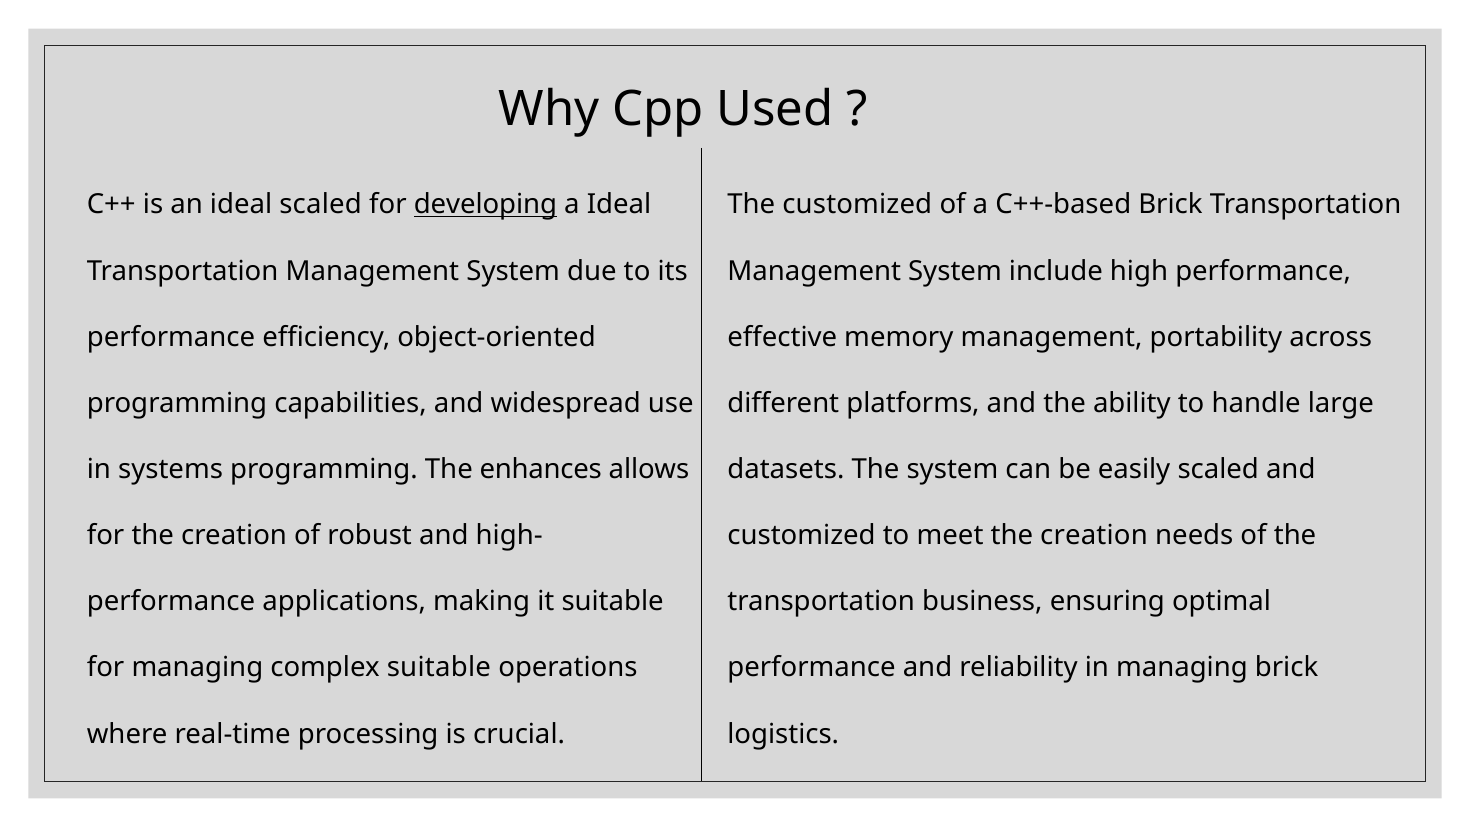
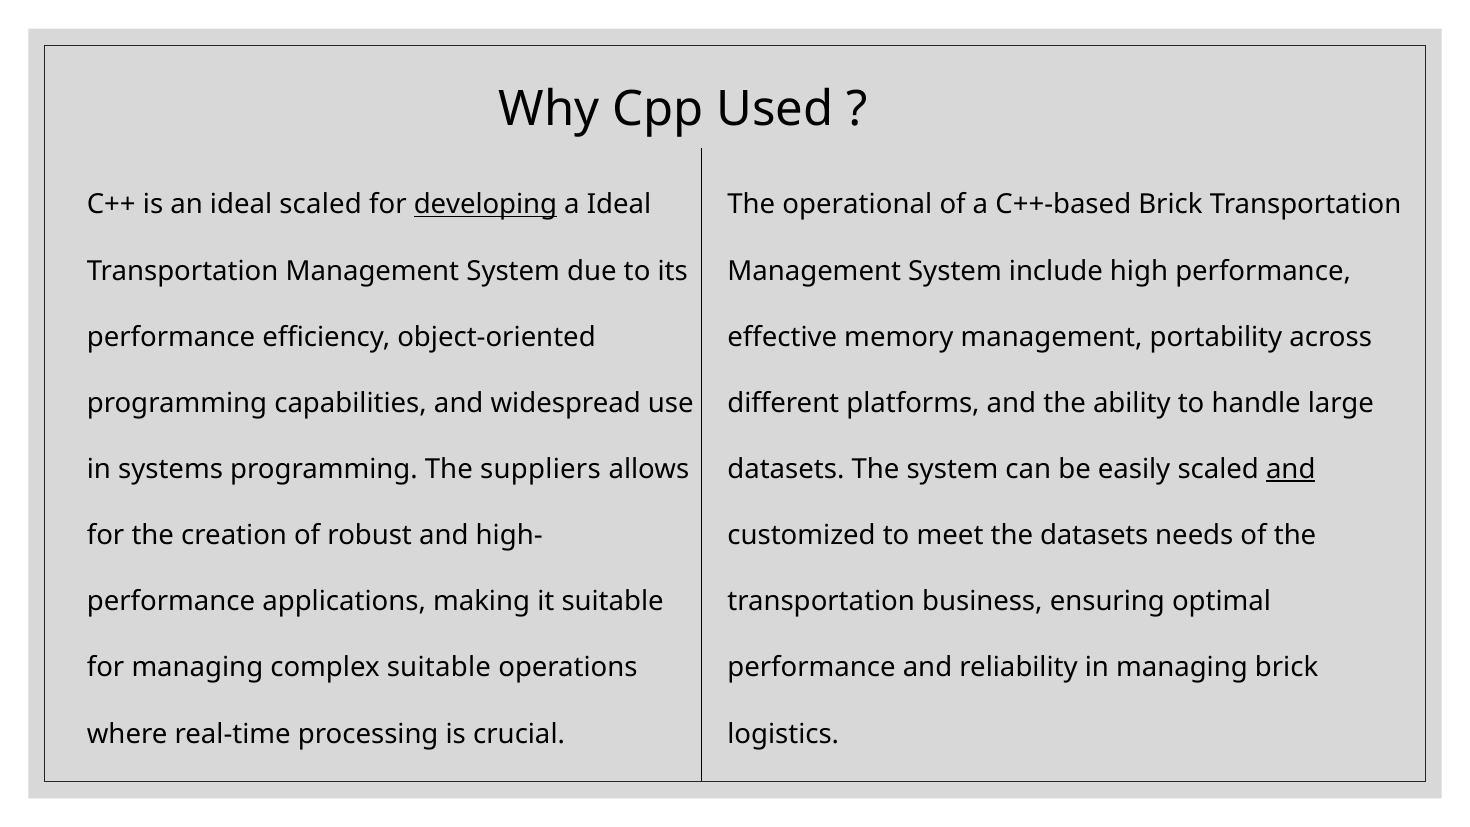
The customized: customized -> operational (857, 205)
enhances: enhances -> suppliers (540, 469)
and underline: none -> present (1291, 469)
meet the creation: creation -> datasets (1094, 535)
